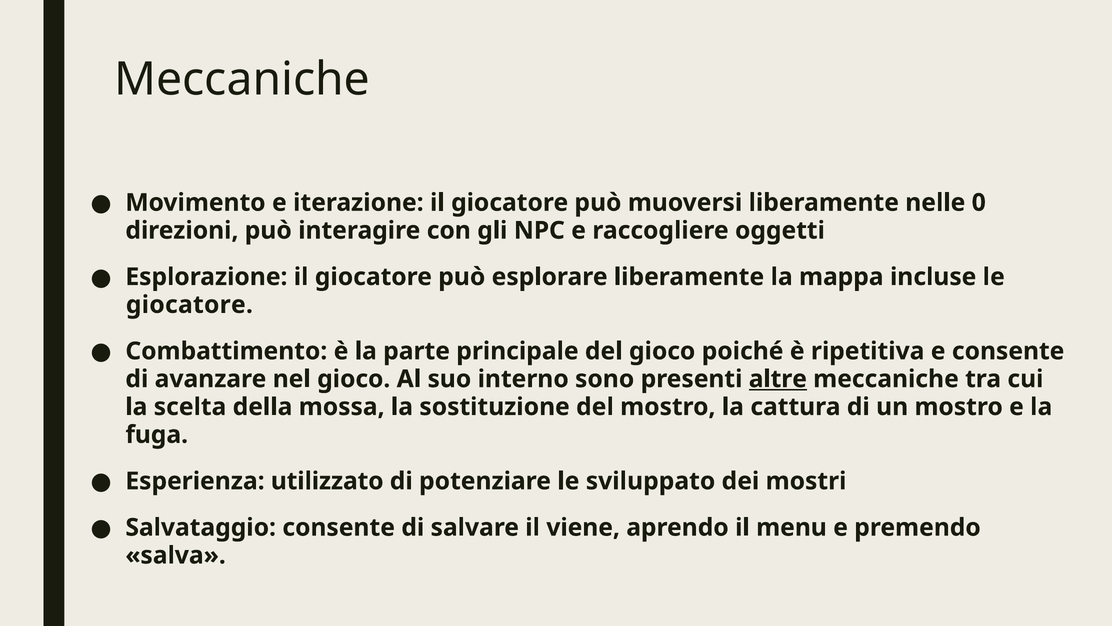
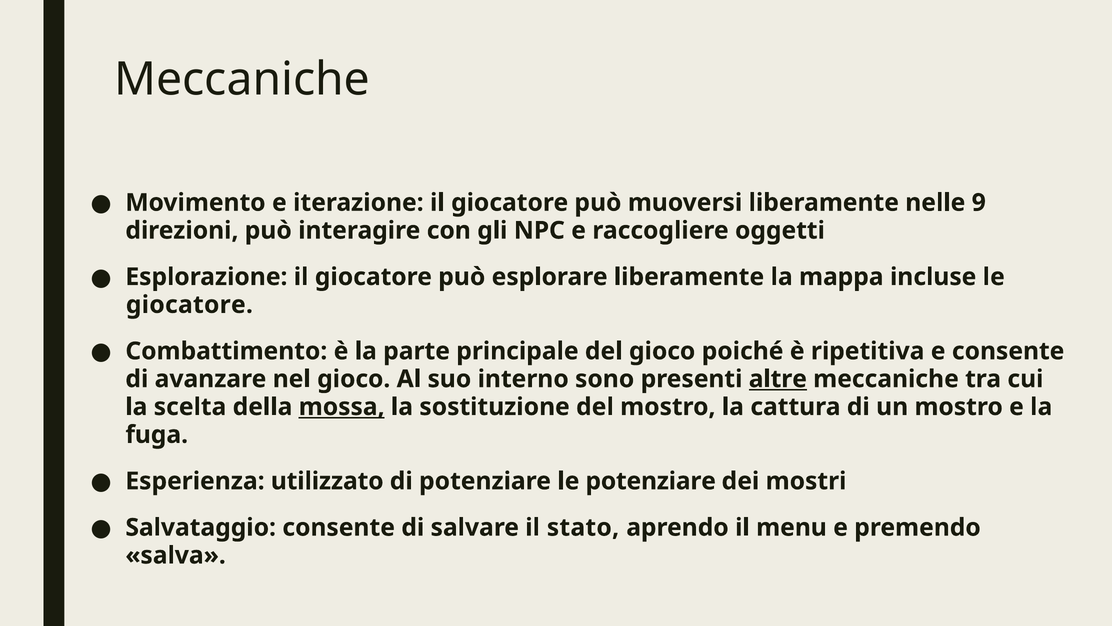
0: 0 -> 9 (979, 202)
mossa underline: none -> present (342, 407)
le sviluppato: sviluppato -> potenziare (651, 481)
viene: viene -> stato (583, 527)
